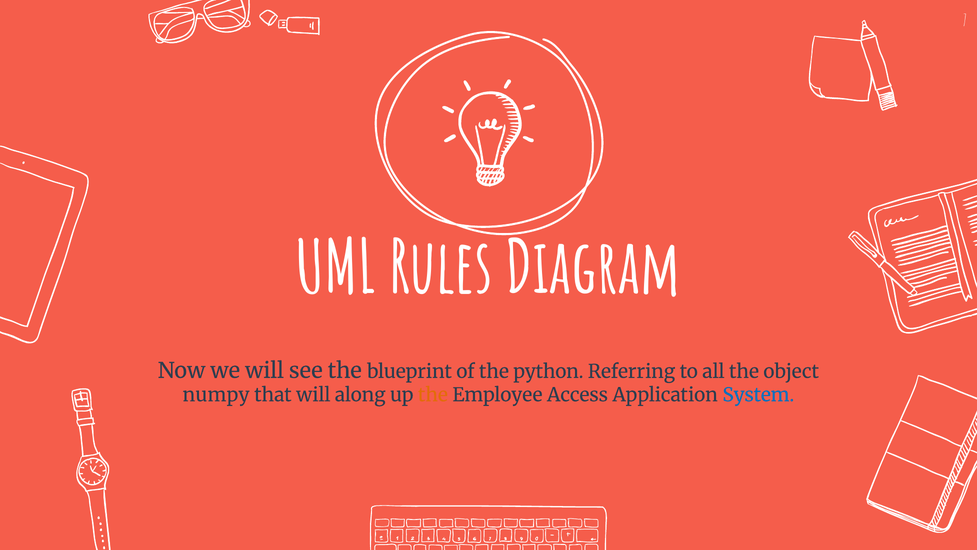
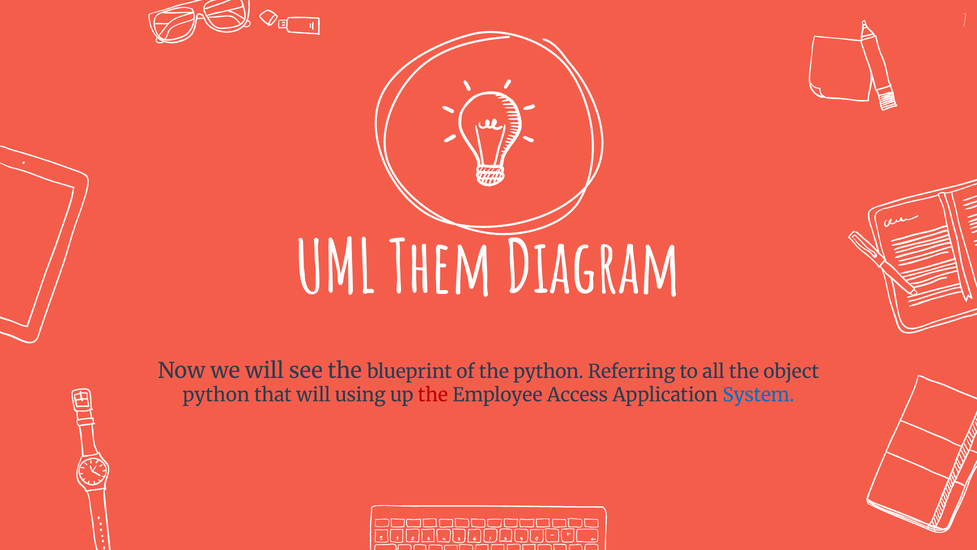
Rules: Rules -> Them (441, 269)
numpy: numpy -> python (216, 395)
along: along -> using (360, 395)
the colour: orange -> red (433, 395)
